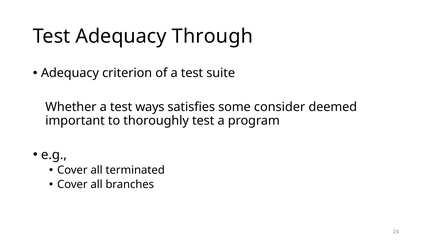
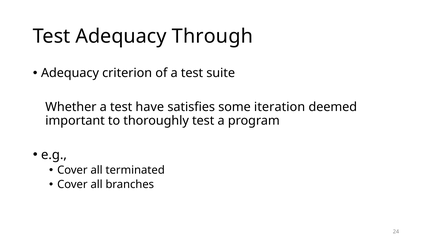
ways: ways -> have (150, 107)
consider: consider -> iteration (280, 107)
